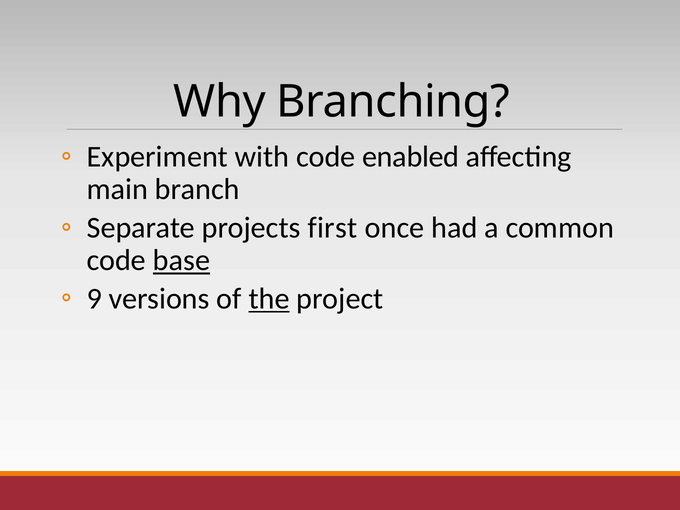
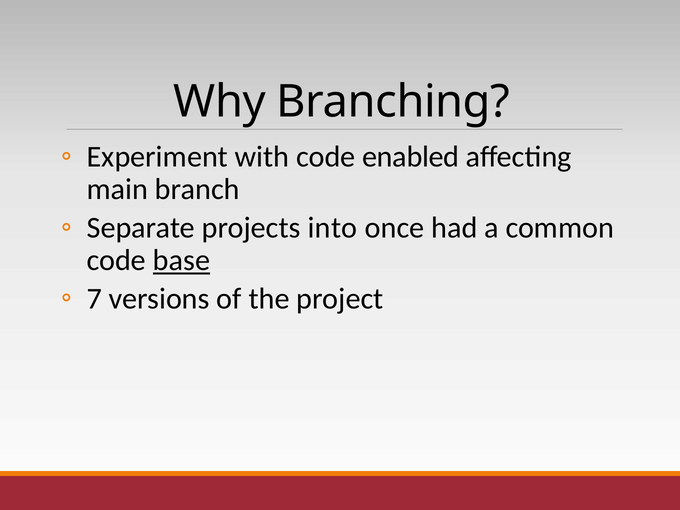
first: first -> into (333, 228)
9: 9 -> 7 (94, 299)
the underline: present -> none (269, 299)
